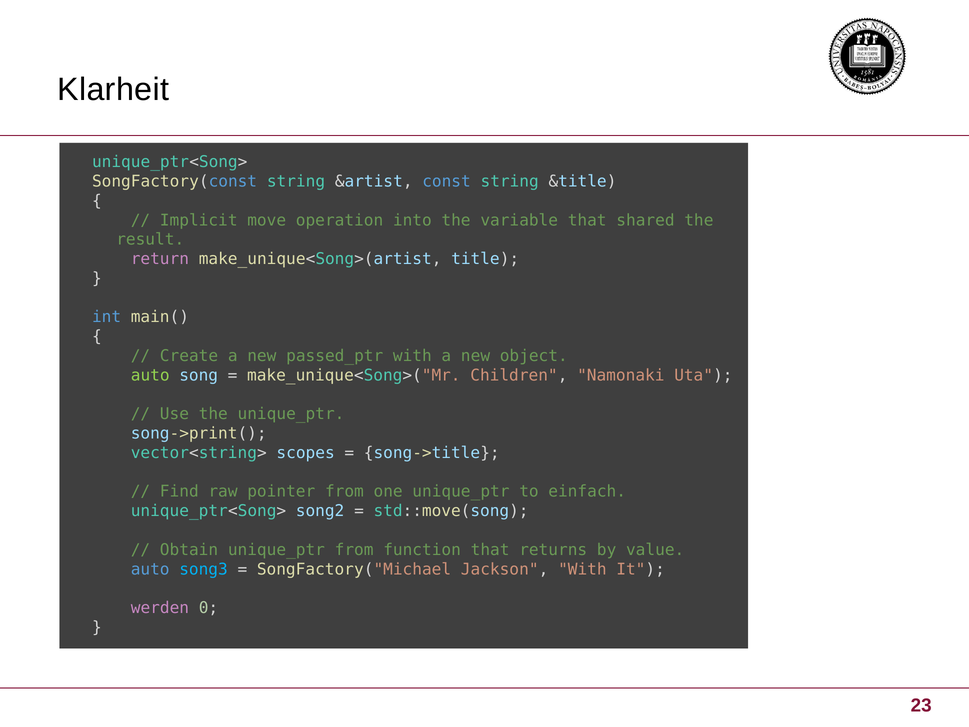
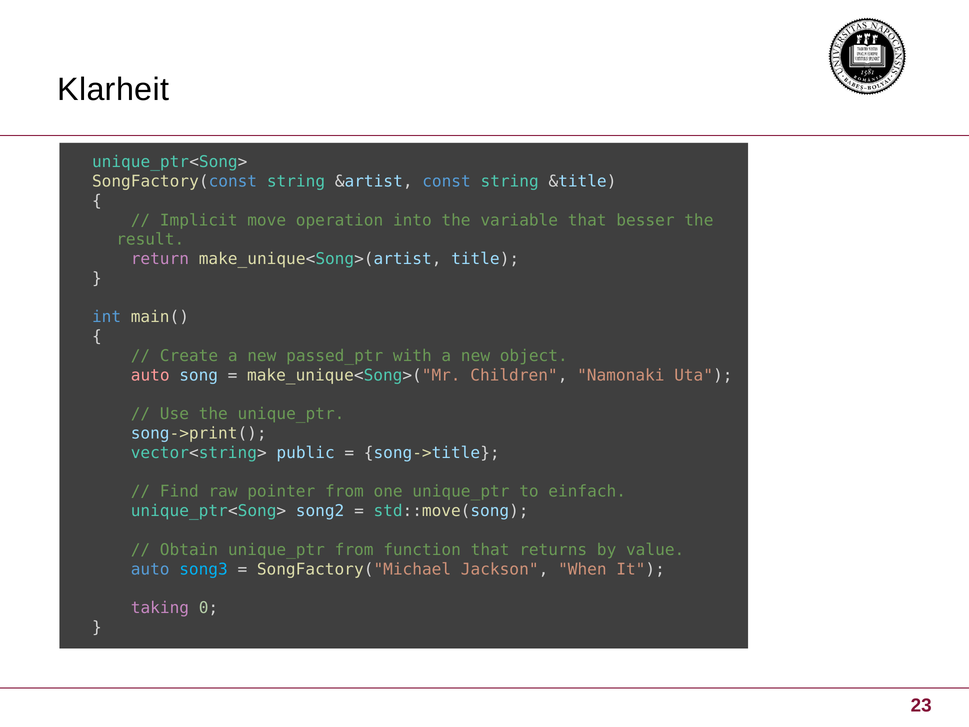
shared: shared -> besser (645, 220)
auto colour: light green -> pink (150, 375)
scopes: scopes -> public (306, 453)
Jackson With: With -> When (582, 569)
werden: werden -> taking (160, 608)
